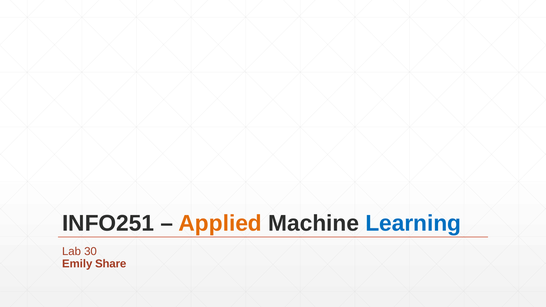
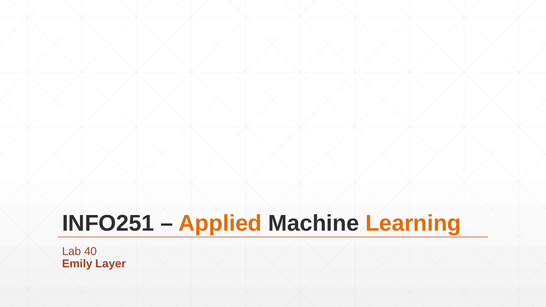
Learning colour: blue -> orange (413, 223)
30: 30 -> 40 (91, 251)
Share: Share -> Layer (111, 264)
